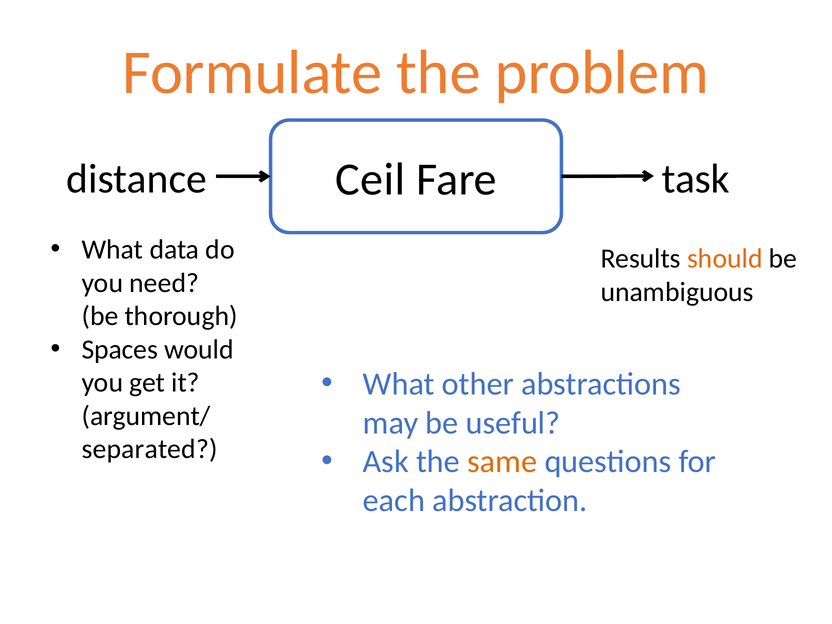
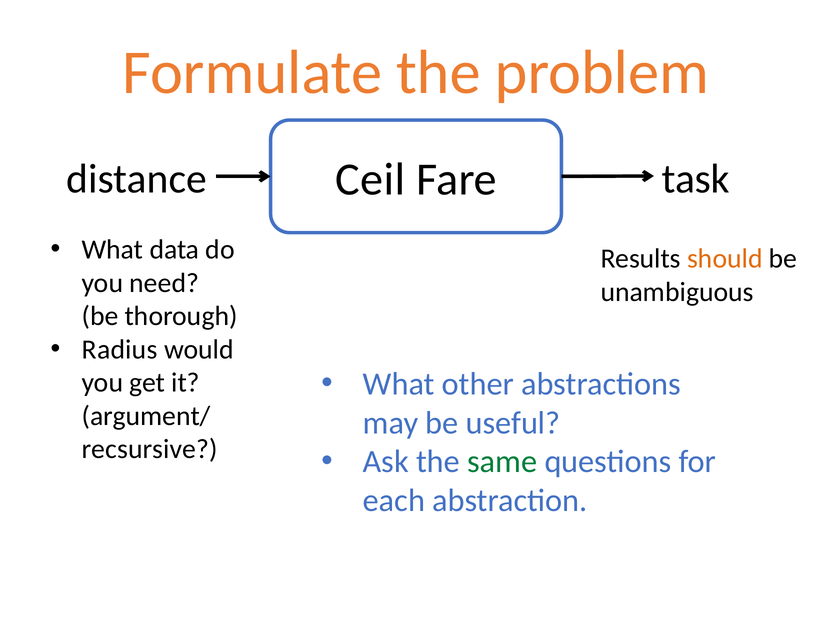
Spaces: Spaces -> Radius (120, 349)
separated: separated -> recsursive (150, 449)
same colour: orange -> green (502, 462)
